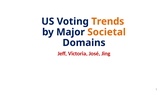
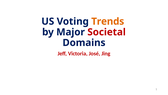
Societal colour: orange -> red (107, 32)
